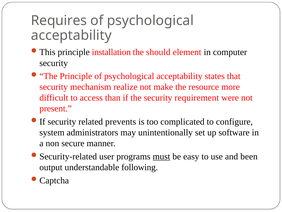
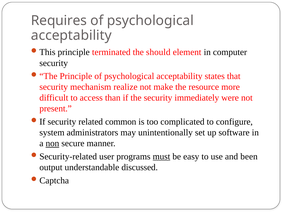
installation: installation -> terminated (111, 52)
requirement: requirement -> immediately (197, 98)
prevents: prevents -> common (121, 121)
non underline: none -> present (52, 143)
following: following -> discussed (140, 167)
